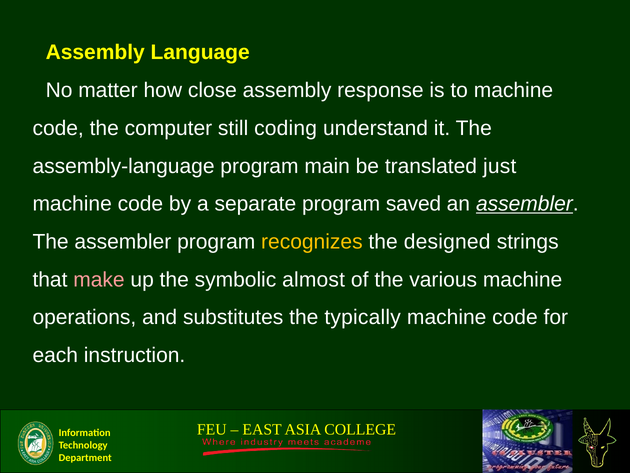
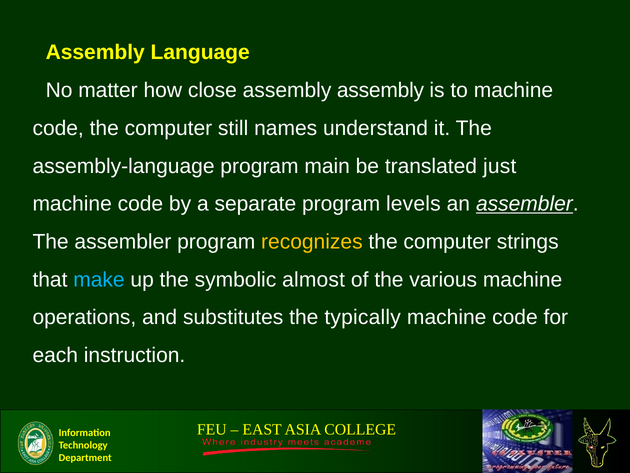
assembly response: response -> assembly (381, 90)
coding: coding -> names (286, 128)
saved: saved -> levels (413, 204)
designed: designed -> computer (447, 241)
make colour: pink -> light blue (99, 279)
